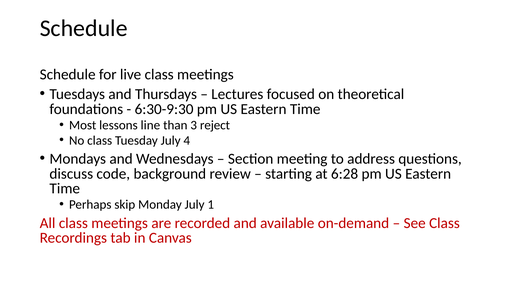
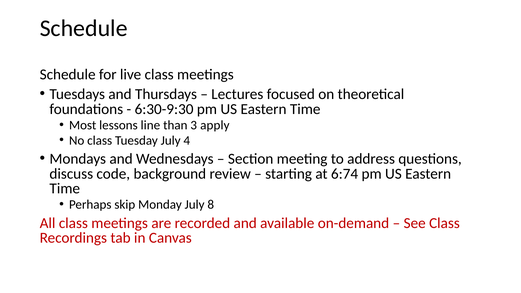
reject: reject -> apply (215, 125)
6:28: 6:28 -> 6:74 (345, 174)
1: 1 -> 8 (211, 205)
